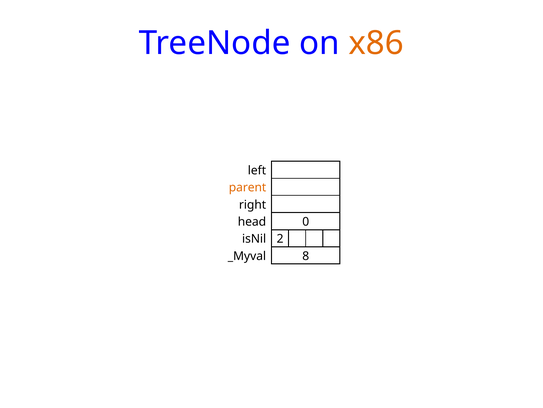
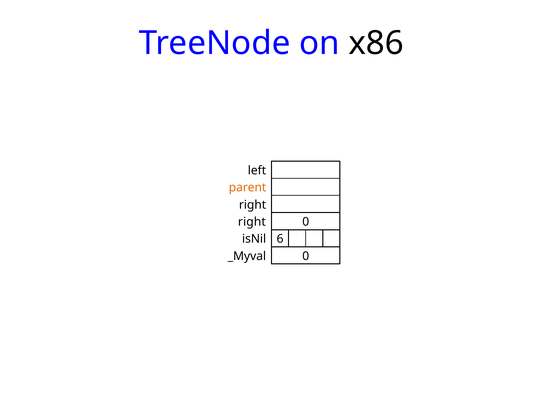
x86 colour: orange -> black (376, 43)
head: head -> right (252, 221)
2: 2 -> 6 (280, 239)
8: 8 -> 0 (306, 256)
